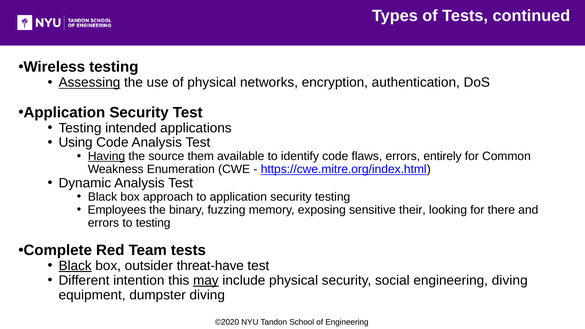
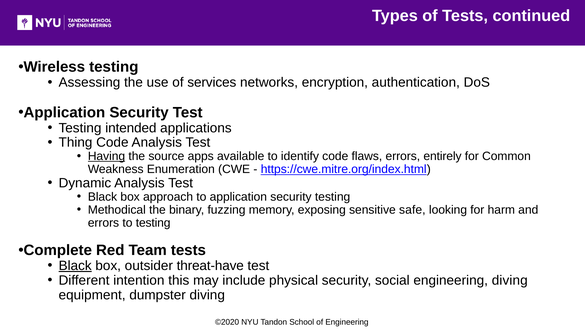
Assessing underline: present -> none (89, 82)
of physical: physical -> services (212, 82)
Using: Using -> Thing (75, 143)
them: them -> apps (201, 156)
Employees: Employees -> Methodical (117, 210)
their: their -> safe (412, 210)
there: there -> harm (501, 210)
may underline: present -> none (206, 280)
